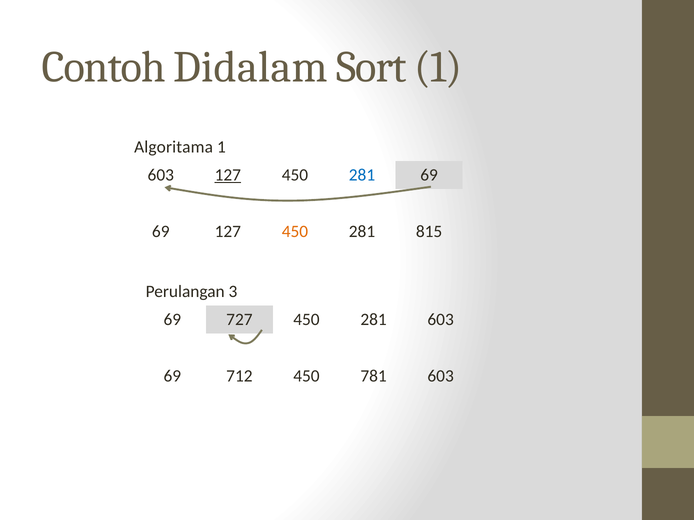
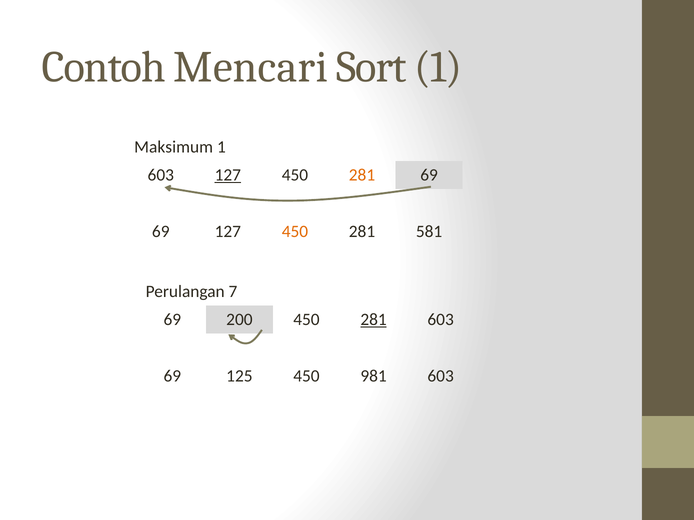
Didalam: Didalam -> Mencari (251, 67)
Algoritama: Algoritama -> Maksimum (174, 147)
281 colour: blue -> orange (362, 175)
815: 815 -> 581 (429, 232)
3: 3 -> 7 (233, 292)
727: 727 -> 200 (239, 320)
281 underline: none -> present (374, 320)
712: 712 -> 125 (239, 376)
781: 781 -> 981 (374, 376)
